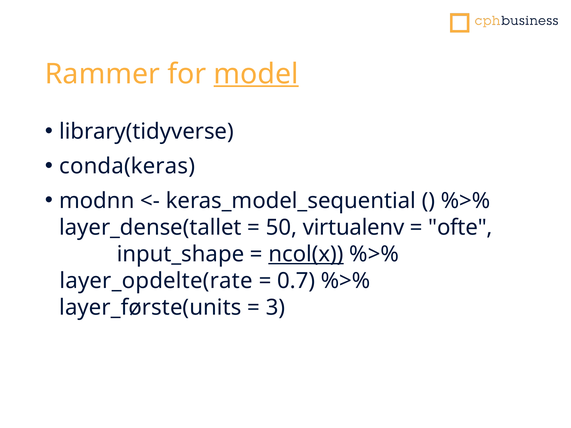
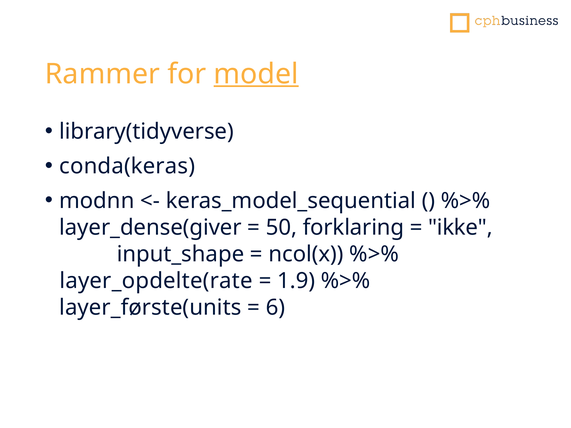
layer_dense(tallet: layer_dense(tallet -> layer_dense(giver (150, 228)
virtualenv: virtualenv -> forklaring (353, 228)
ofte: ofte -> ikke (460, 228)
ncol(x underline: present -> none (306, 254)
0.7: 0.7 -> 1.9 (296, 281)
3: 3 -> 6 (275, 308)
